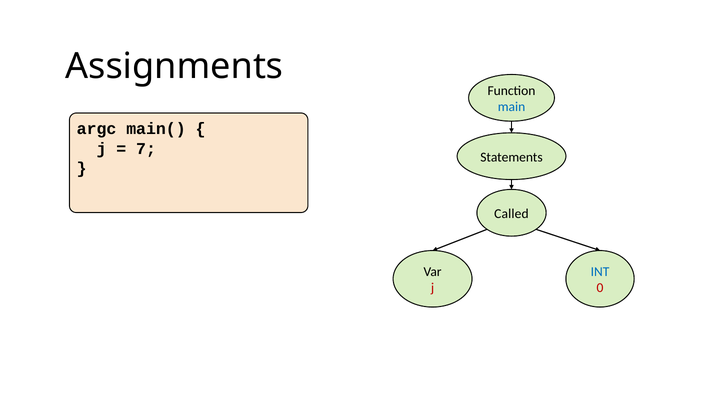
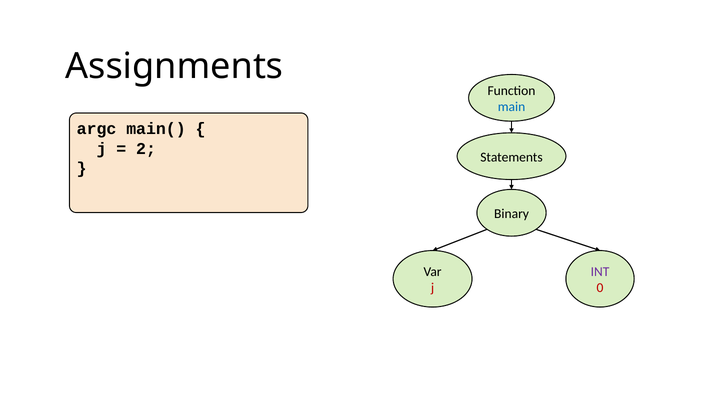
7: 7 -> 2 (146, 149)
Called: Called -> Binary (512, 214)
INT colour: blue -> purple (600, 272)
